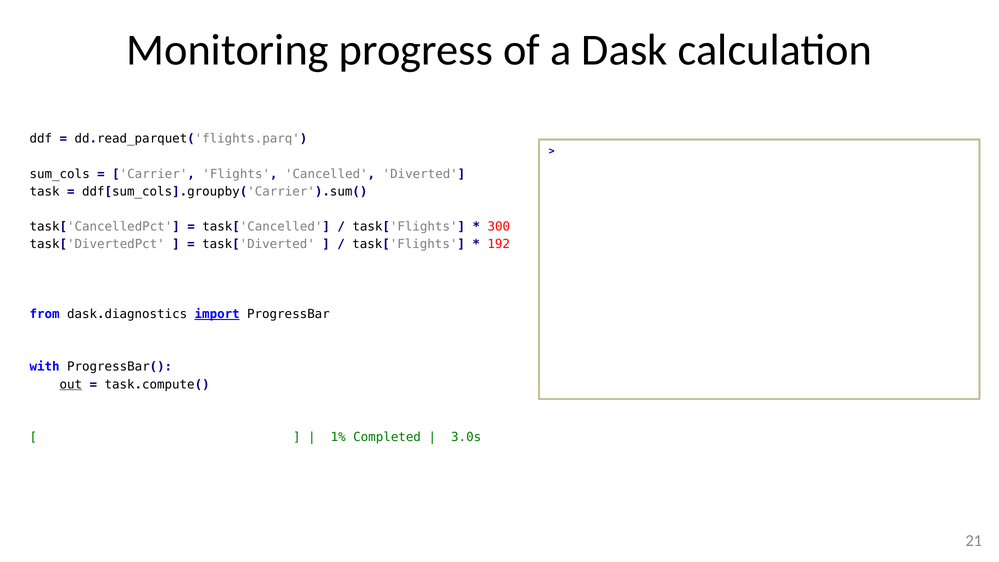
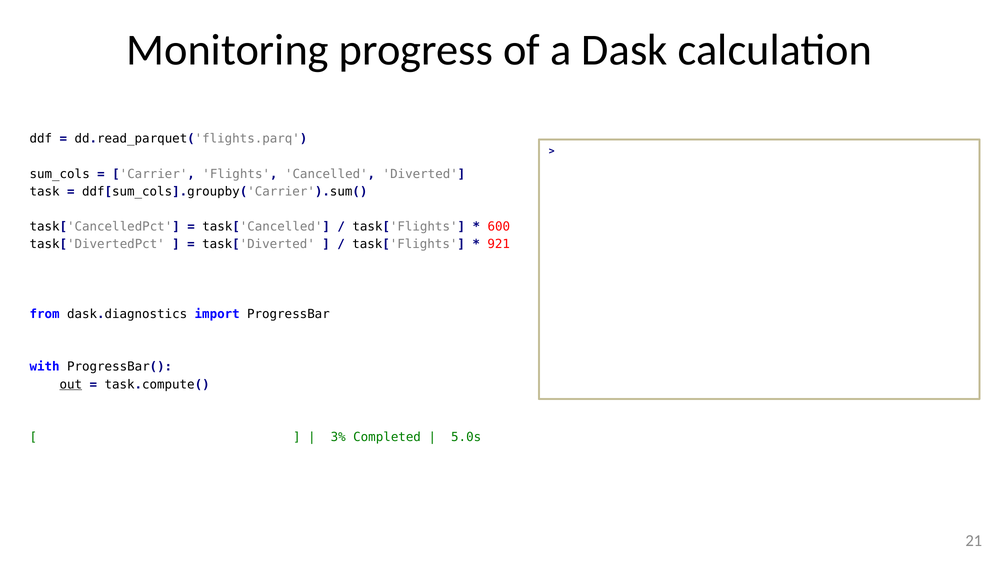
300: 300 -> 600 (499, 227)
192: 192 -> 921 (499, 244)
import underline: present -> none (217, 314)
1%: 1% -> 3% (338, 437)
3.0s: 3.0s -> 5.0s (466, 437)
